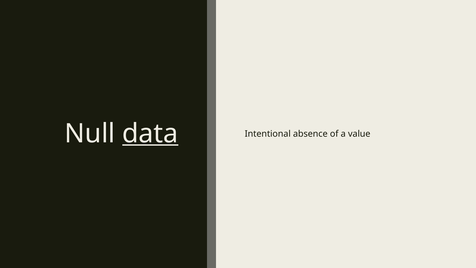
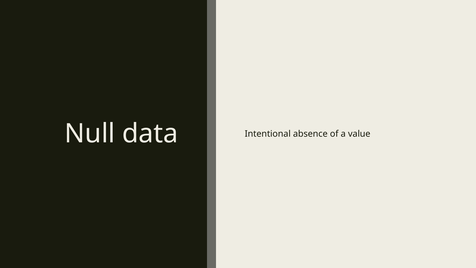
data underline: present -> none (150, 133)
